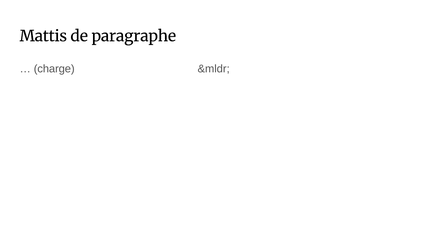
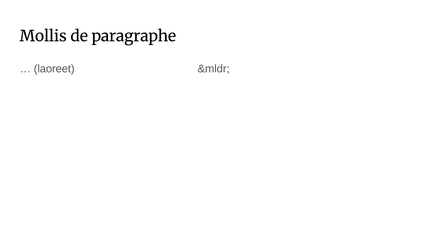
Mattis: Mattis -> Mollis (43, 36)
charge: charge -> laoreet (54, 69)
